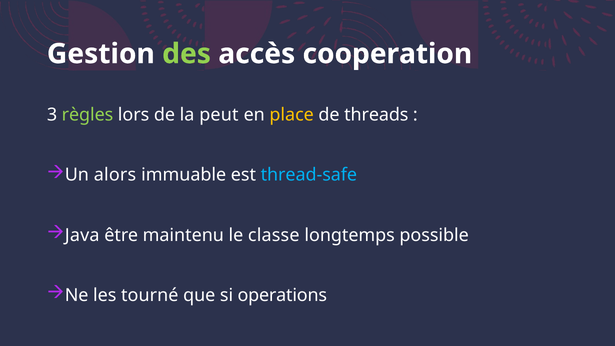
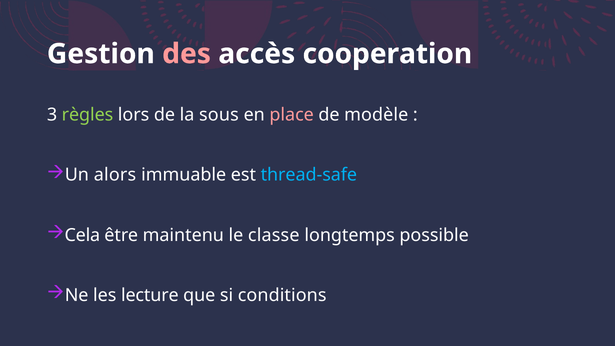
des colour: light green -> pink (187, 54)
peut: peut -> sous (219, 115)
place colour: yellow -> pink (292, 115)
threads: threads -> modèle (376, 115)
Java: Java -> Cela (82, 235)
tourné: tourné -> lecture (150, 295)
operations: operations -> conditions (282, 295)
